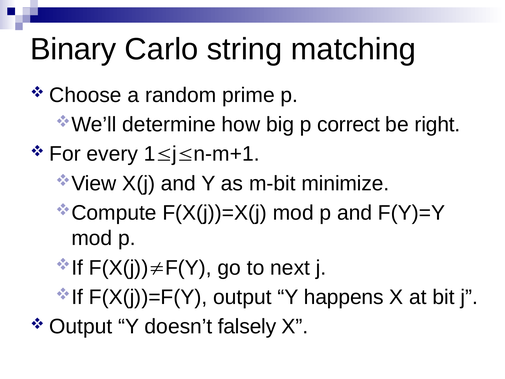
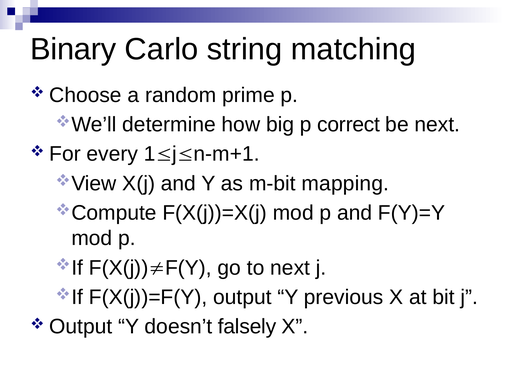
be right: right -> next (437, 124)
minimize: minimize -> mapping (345, 183)
happens: happens -> previous (344, 297)
